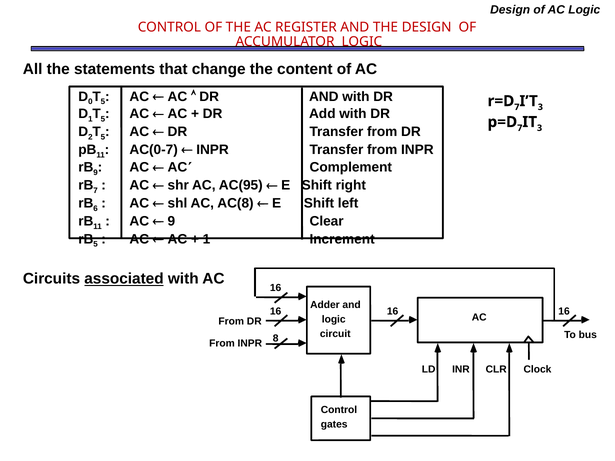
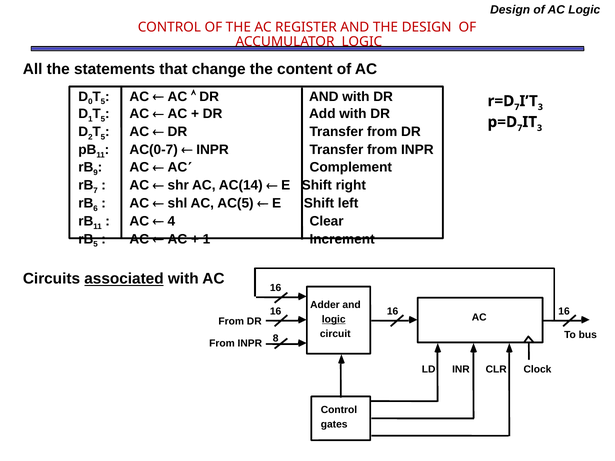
AC(95: AC(95 -> AC(14 (241, 185)
AC(8: AC(8 -> AC(5 (235, 203)
9: 9 -> 4 (171, 221)
logic underline: none -> present (334, 320)
